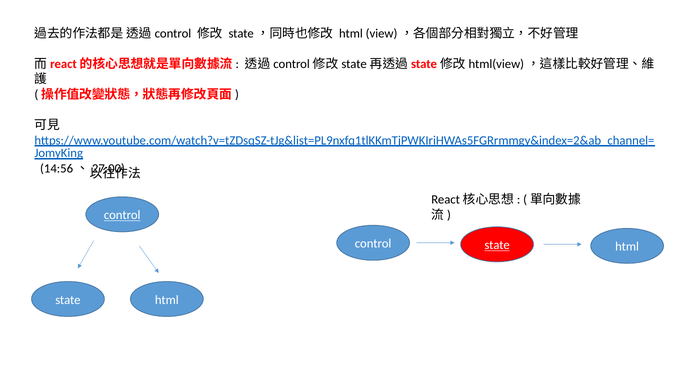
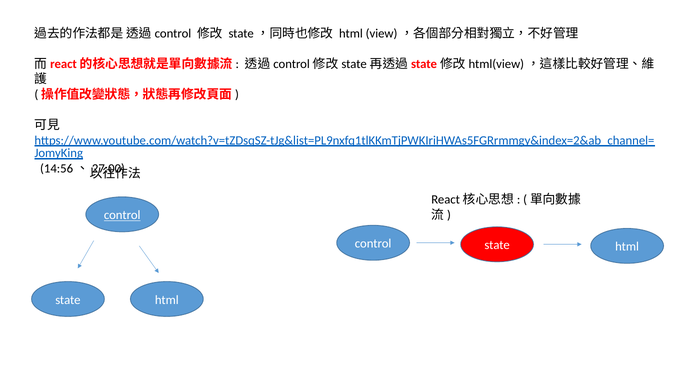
state underline: present -> none (497, 245)
